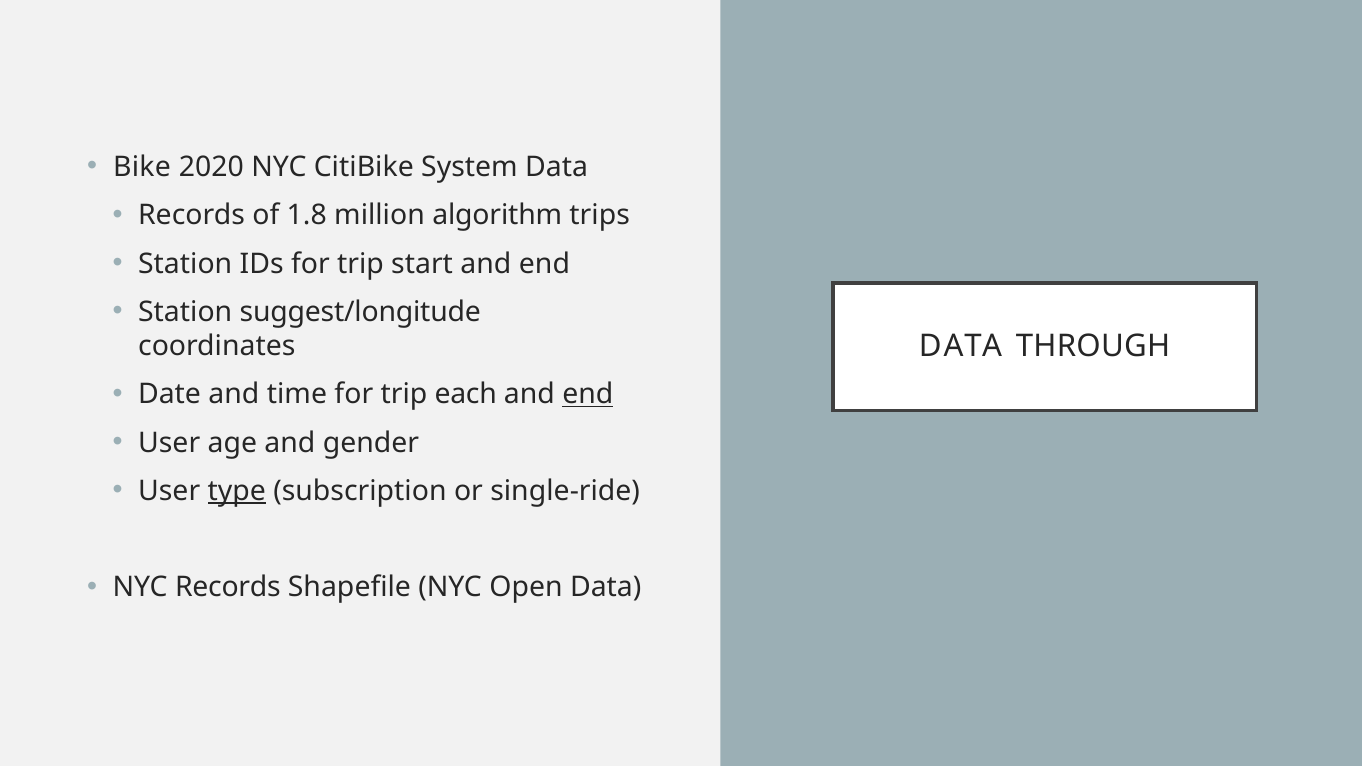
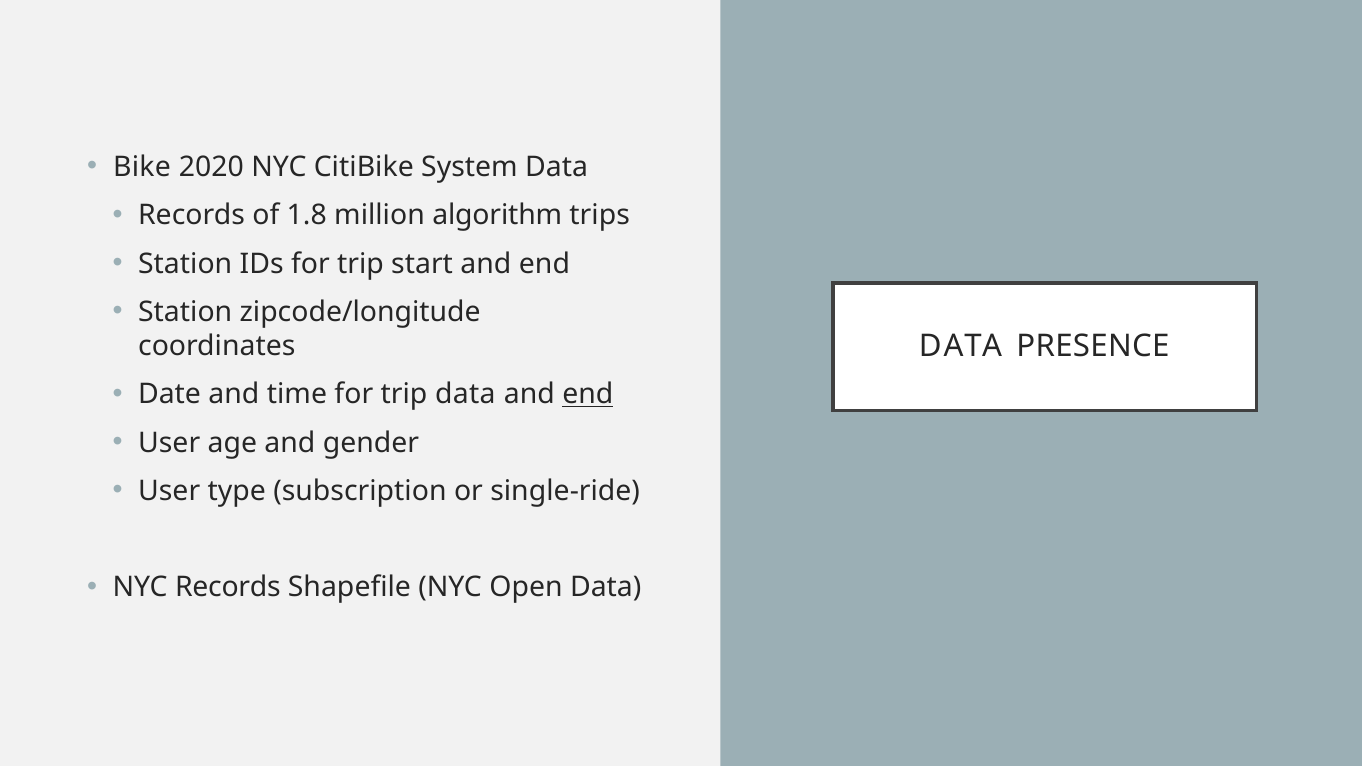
suggest/longitude: suggest/longitude -> zipcode/longitude (360, 312)
THROUGH: THROUGH -> PRESENCE (1093, 347)
trip each: each -> data (465, 394)
type underline: present -> none (237, 491)
